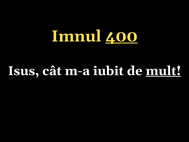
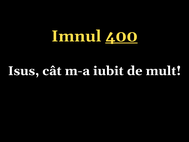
mult underline: present -> none (163, 71)
